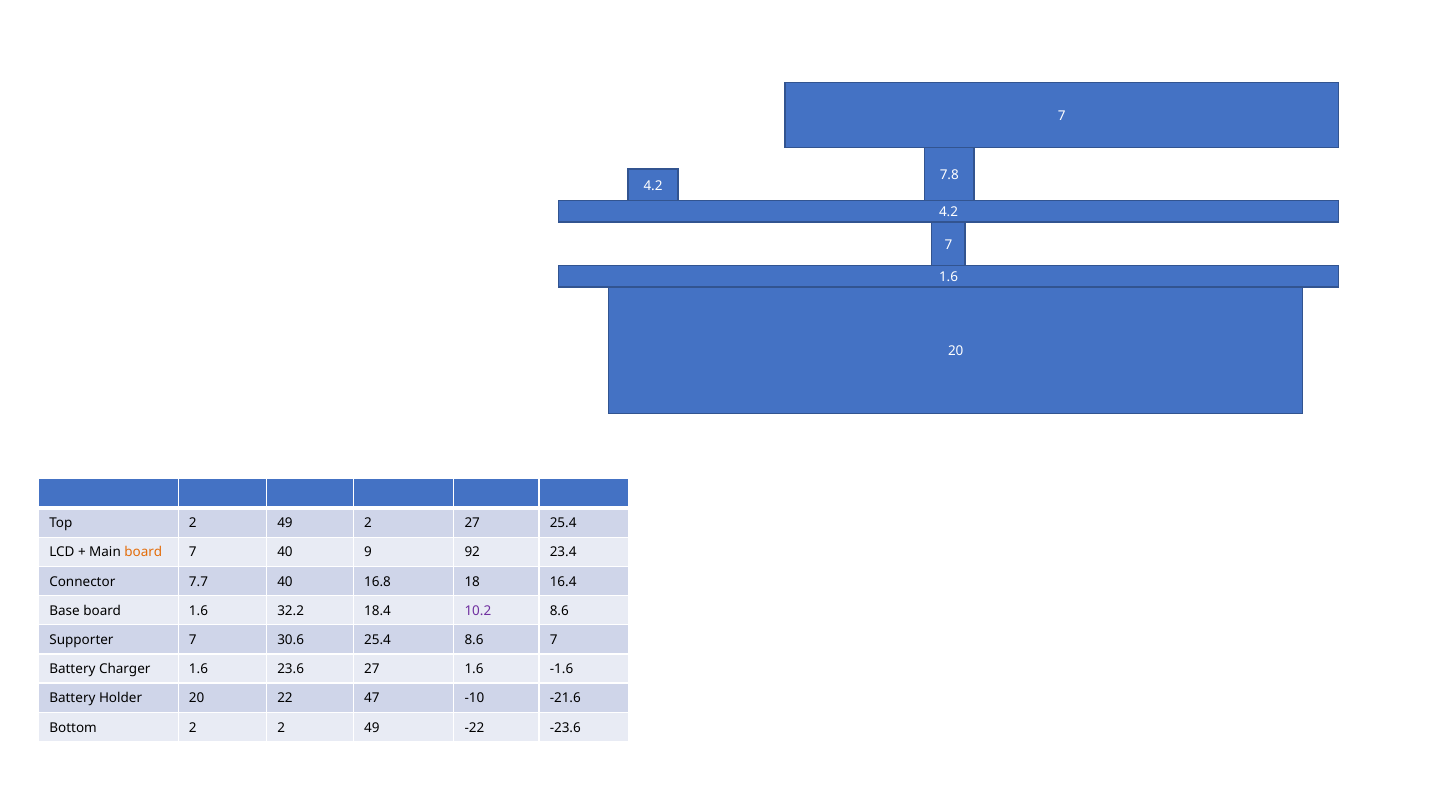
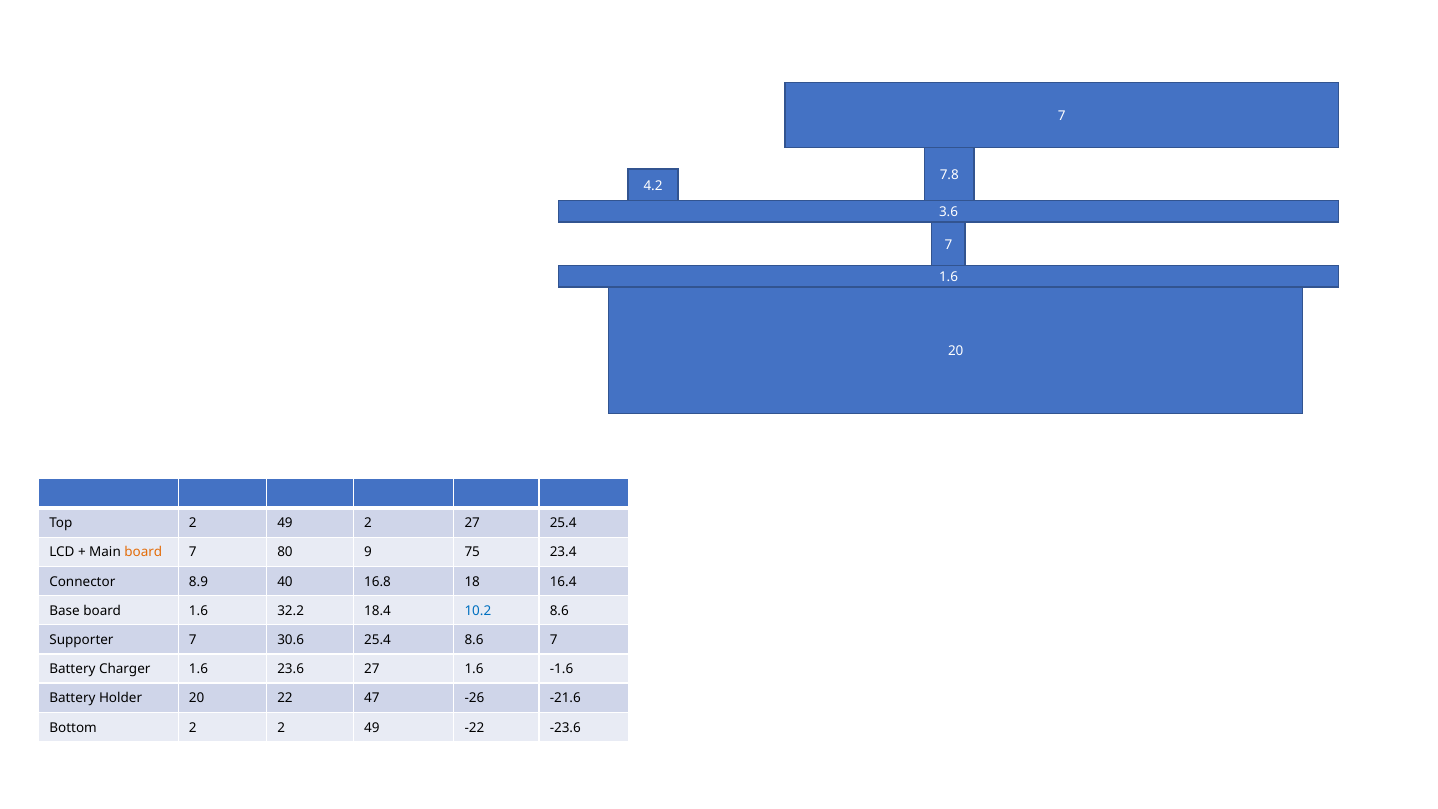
4.2: 4.2 -> 3.6 (949, 212)
7 40: 40 -> 80 (285, 552)
92: 92 -> 75 (472, 552)
7.7: 7.7 -> 8.9 (199, 582)
10.2 colour: purple -> blue (478, 611)
-10: -10 -> -26 (474, 698)
